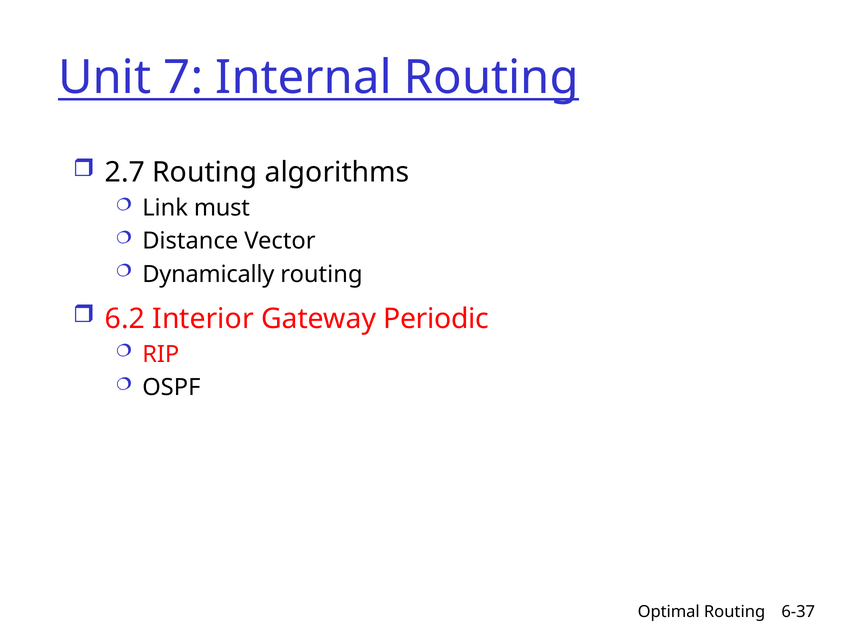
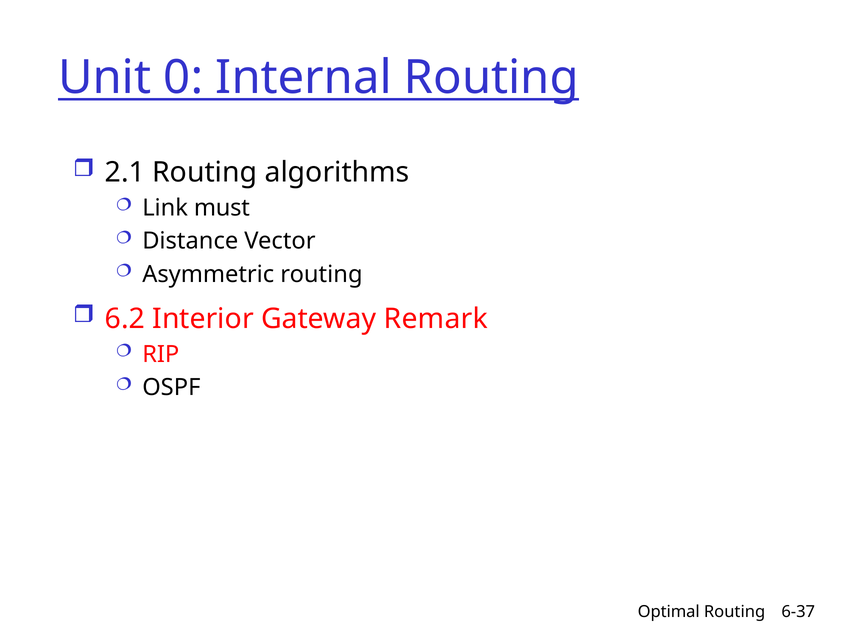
7: 7 -> 0 (183, 78)
2.7: 2.7 -> 2.1 (125, 172)
Dynamically: Dynamically -> Asymmetric (208, 274)
Periodic: Periodic -> Remark (436, 319)
